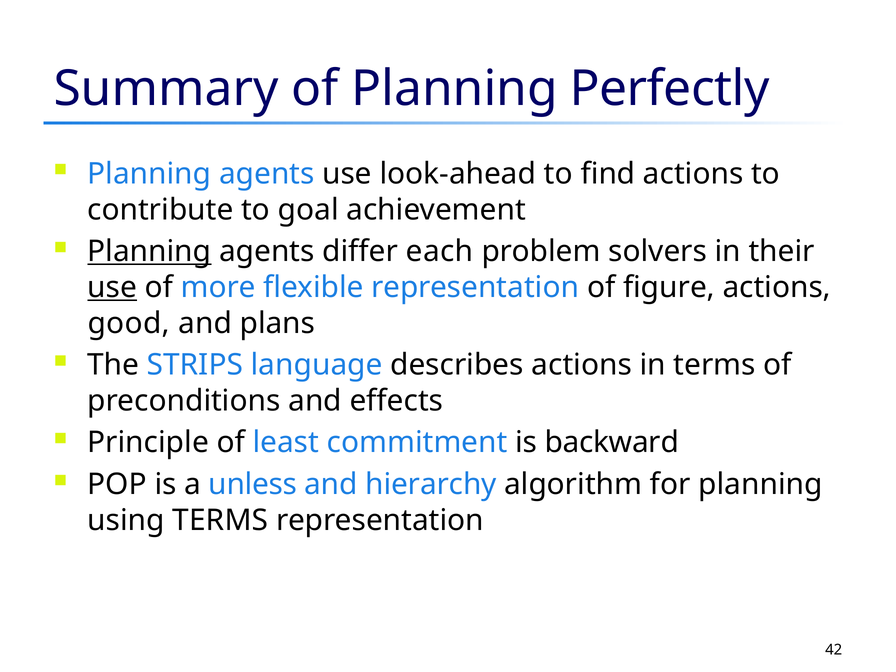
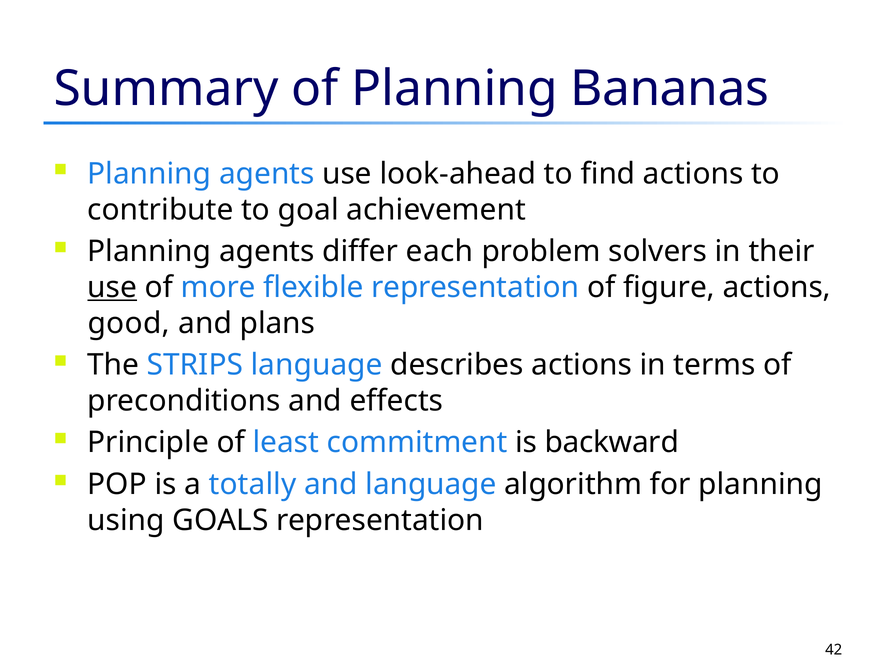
Perfectly: Perfectly -> Bananas (670, 89)
Planning underline: present -> none (149, 251)
unless: unless -> totally (253, 484)
and hierarchy: hierarchy -> language (431, 484)
using TERMS: TERMS -> GOALS (220, 520)
